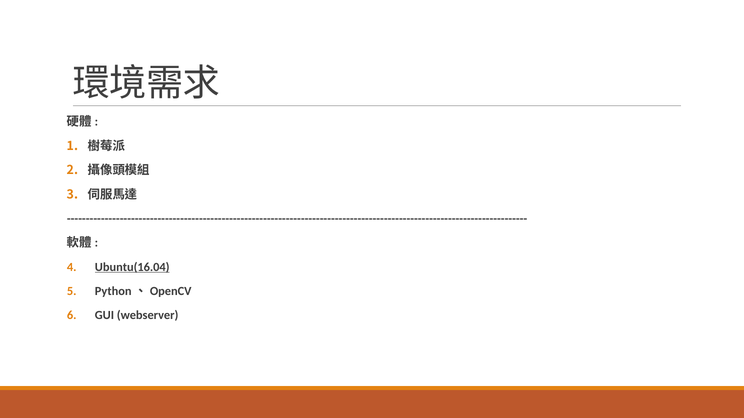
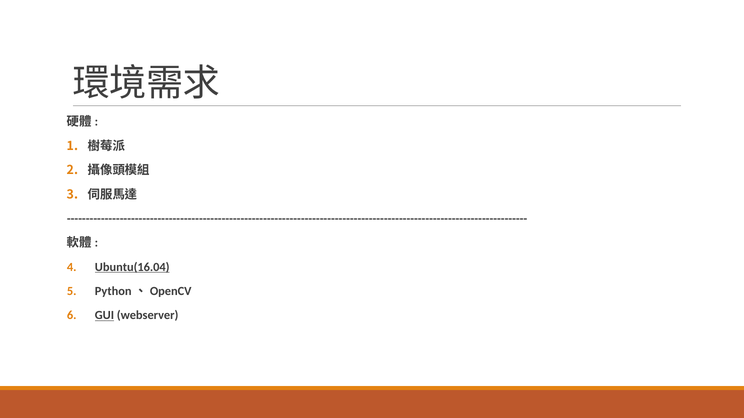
GUI underline: none -> present (104, 316)
